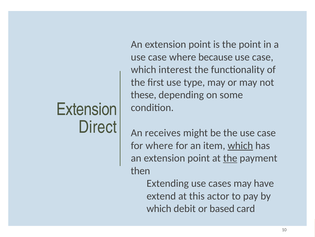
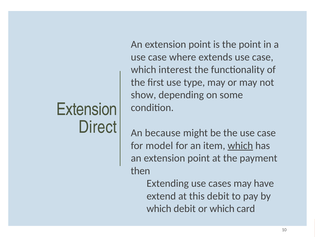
because: because -> extends (215, 57)
these: these -> show (144, 95)
receives: receives -> because (163, 132)
for where: where -> model (159, 145)
the underline: present -> none (230, 158)
this actor: actor -> debit (218, 195)
or based: based -> which (222, 208)
